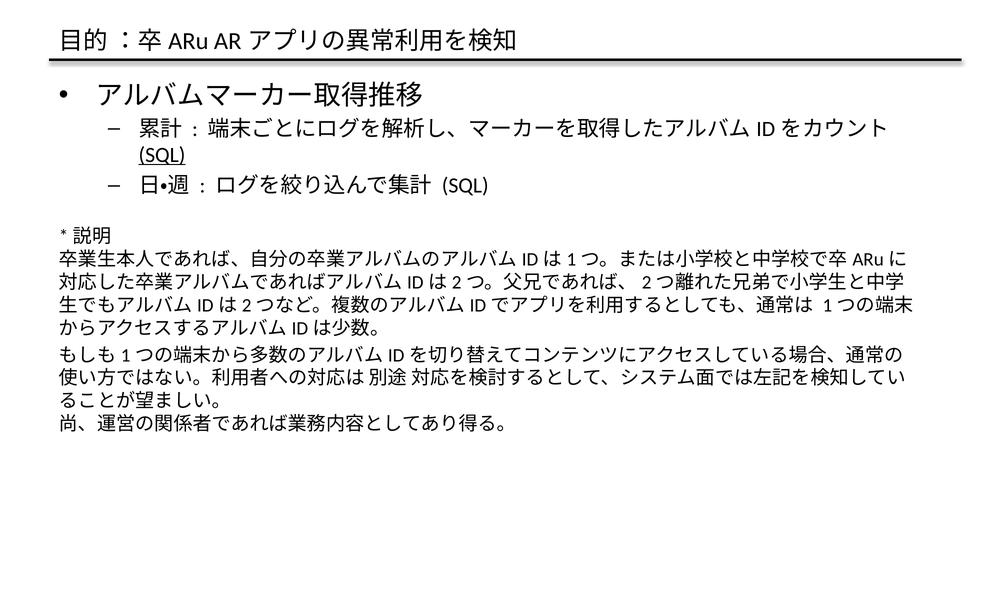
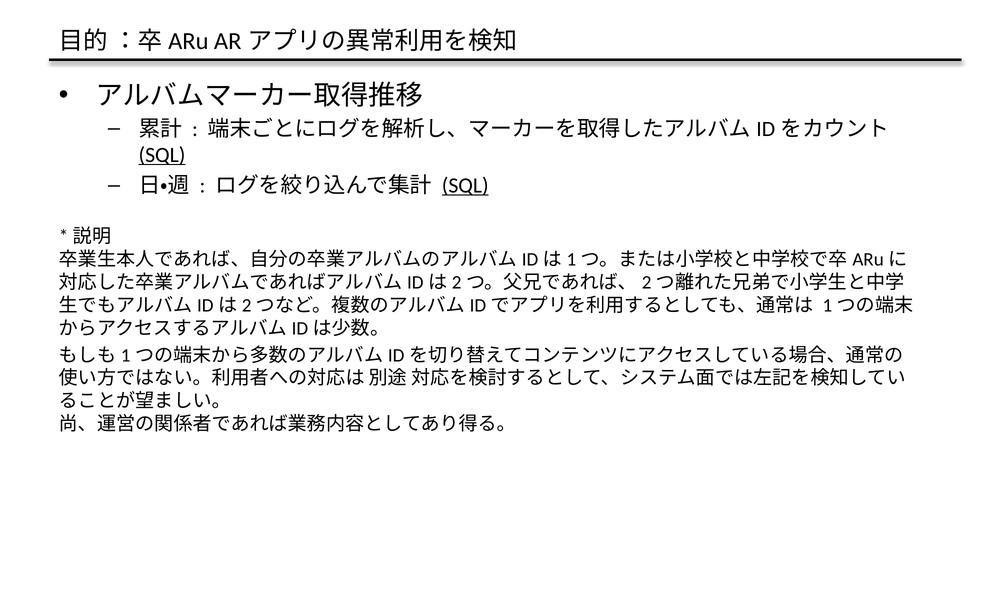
SQL underline: none -> present (465, 186)
